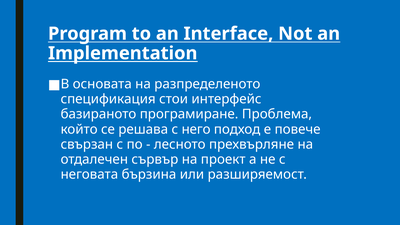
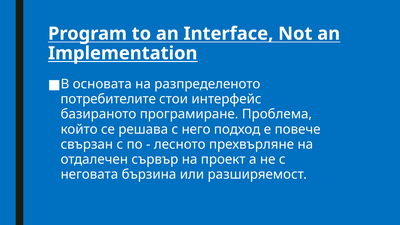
спецификация: спецификация -> потребителите (108, 99)
